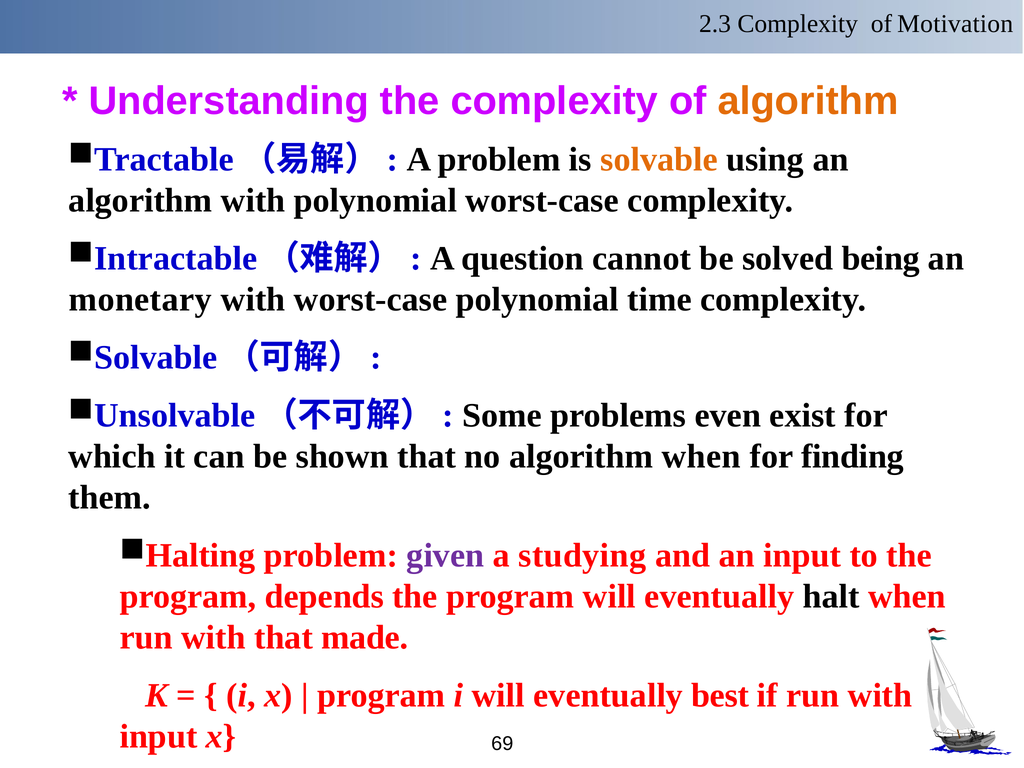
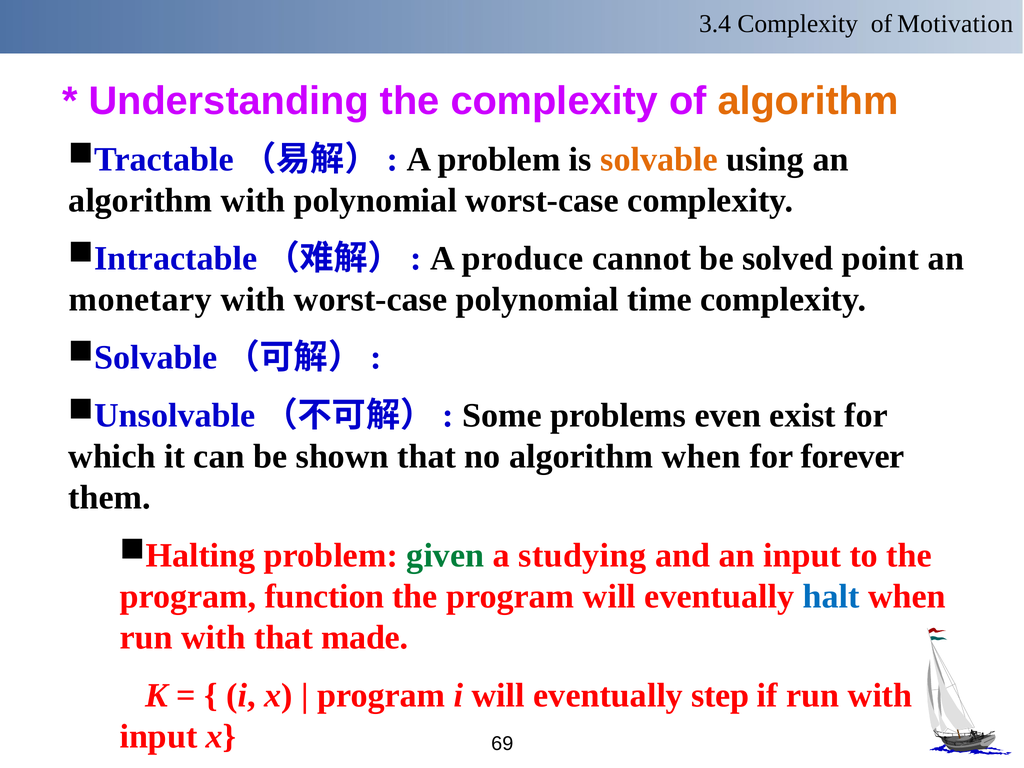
2.3: 2.3 -> 3.4 (715, 24)
question: question -> produce (522, 258)
being: being -> point (880, 258)
finding: finding -> forever (853, 456)
given colour: purple -> green (445, 555)
depends: depends -> function (325, 596)
halt colour: black -> blue (831, 596)
best: best -> step (720, 695)
